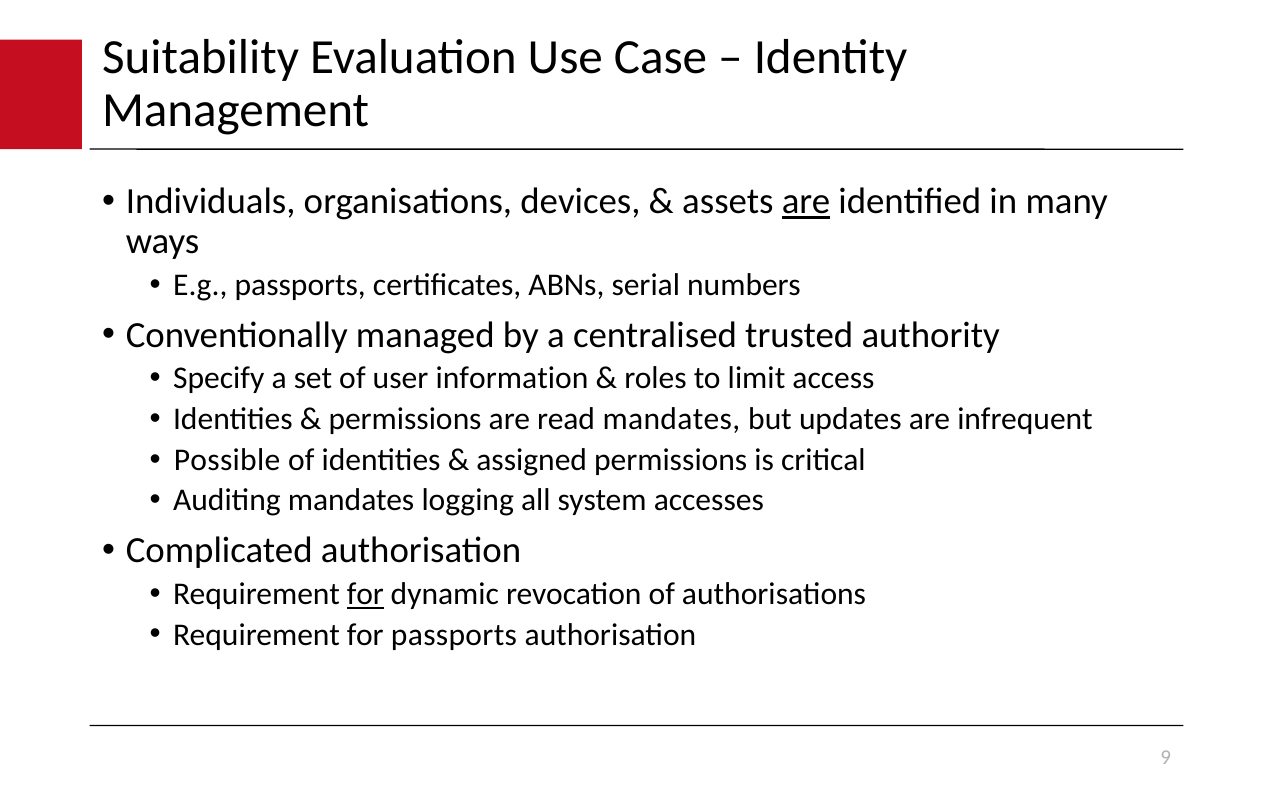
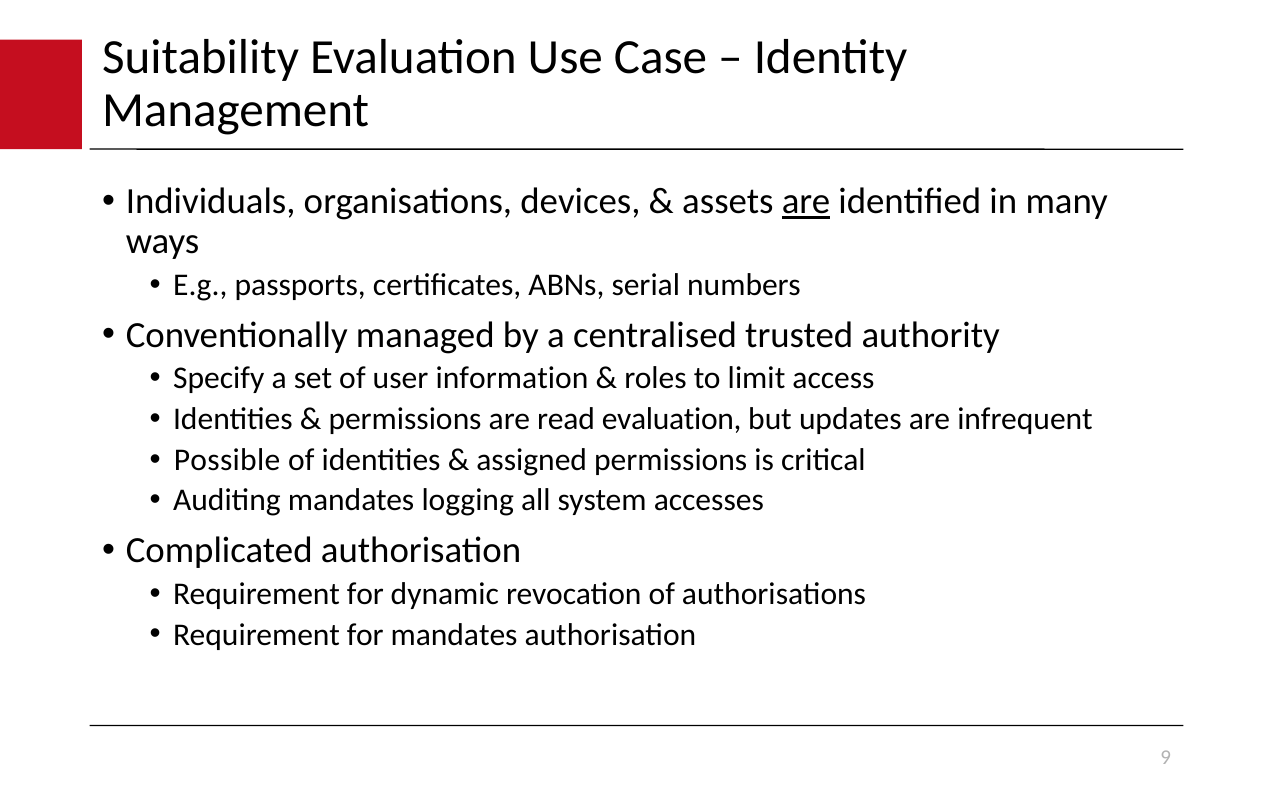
read mandates: mandates -> evaluation (672, 419)
for underline: present -> none (365, 594)
for passports: passports -> mandates (454, 635)
